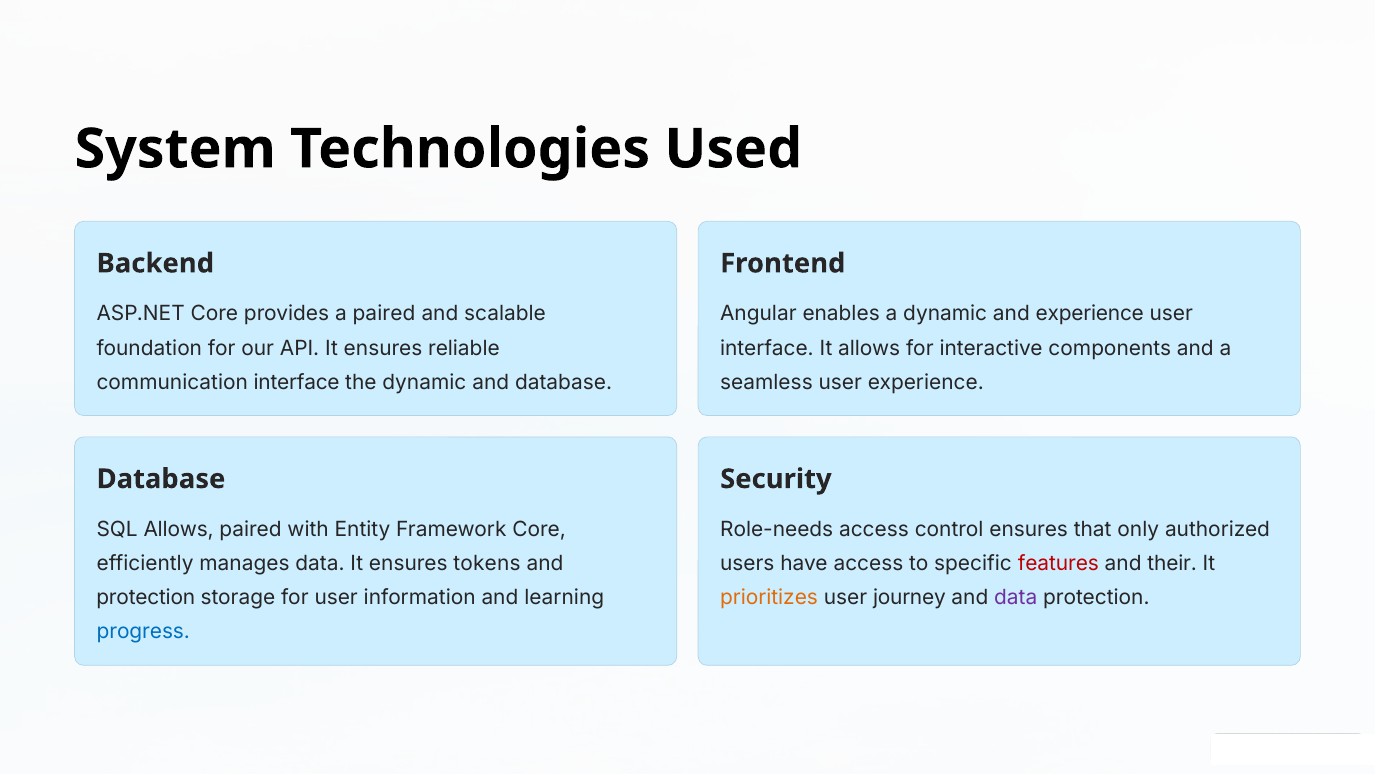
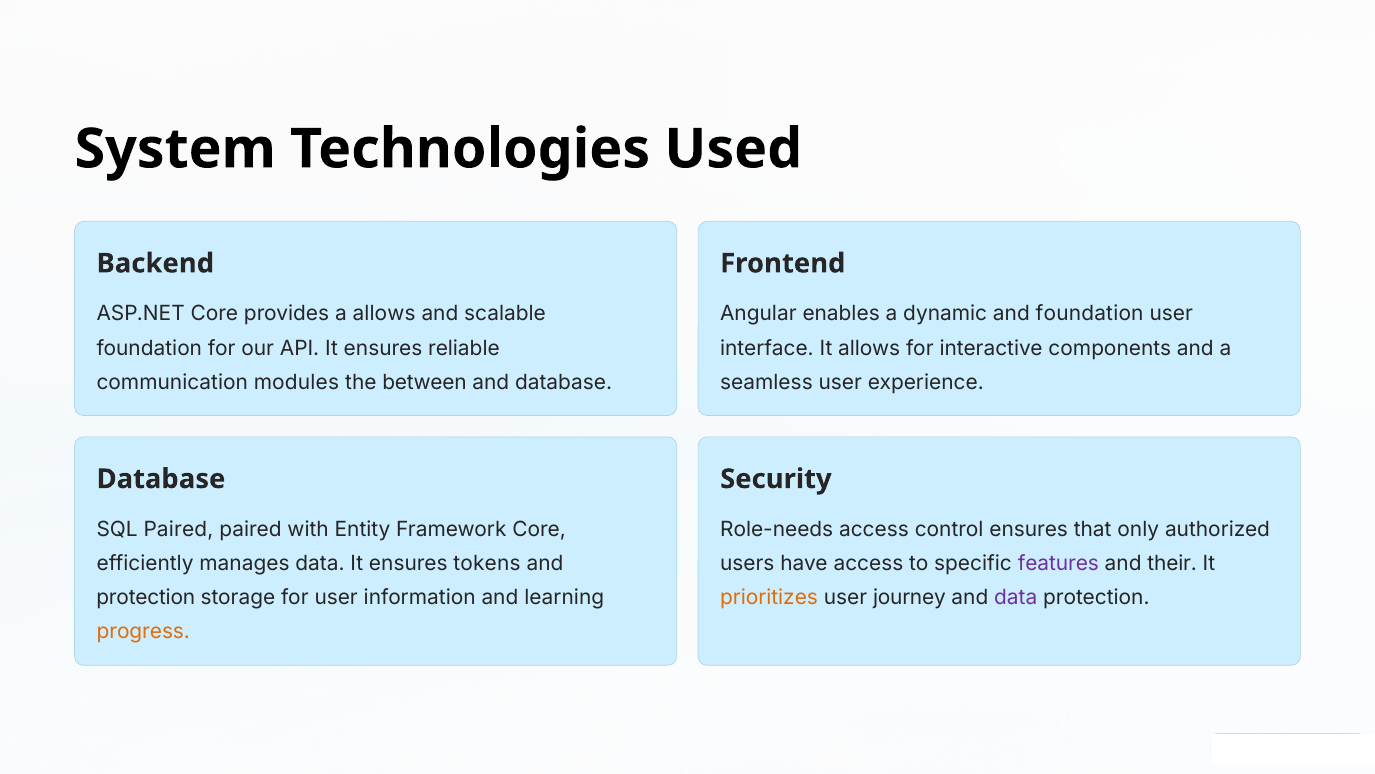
a paired: paired -> allows (384, 314)
and experience: experience -> foundation (1090, 314)
communication interface: interface -> modules (296, 382)
the dynamic: dynamic -> between (425, 382)
SQL Allows: Allows -> Paired (178, 529)
features colour: red -> purple (1058, 563)
progress colour: blue -> orange (143, 631)
